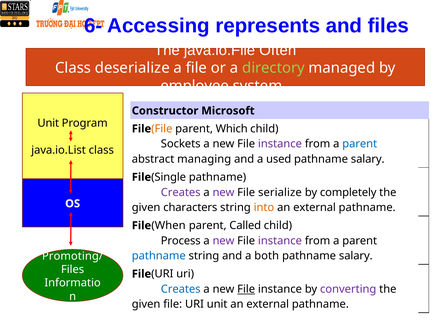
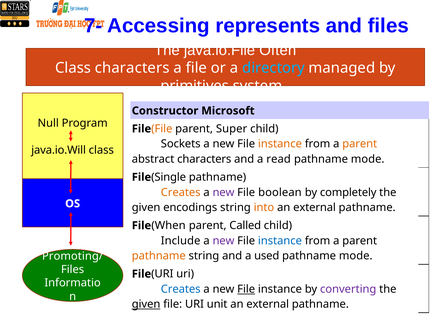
6-: 6- -> 7- (93, 26)
Class deserialize: deserialize -> characters (132, 68)
directory colour: light green -> light blue (274, 68)
employee: employee -> primitives (195, 86)
Unit: Unit -> Null (48, 123)
Which: Which -> Super (232, 129)
instance colour: purple -> orange (280, 144)
parent colour: blue -> orange (360, 144)
java.io.List: java.io.List -> java.io.Will (59, 150)
abstract managing: managing -> characters (204, 159)
used: used -> read (279, 159)
salary: salary -> mode (368, 159)
Creates colour: purple -> orange (181, 192)
serialize: serialize -> boolean (280, 192)
characters: characters -> encodings (190, 208)
Process: Process -> Include (181, 241)
instance colour: purple -> blue (280, 241)
pathname colour: blue -> orange (159, 256)
both: both -> used (267, 256)
salary: salary -> mode (356, 256)
given underline: none -> present (146, 305)
